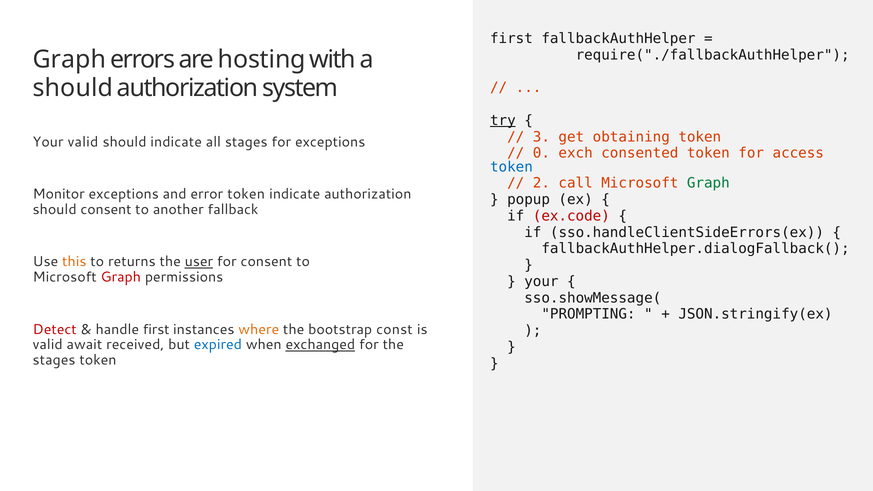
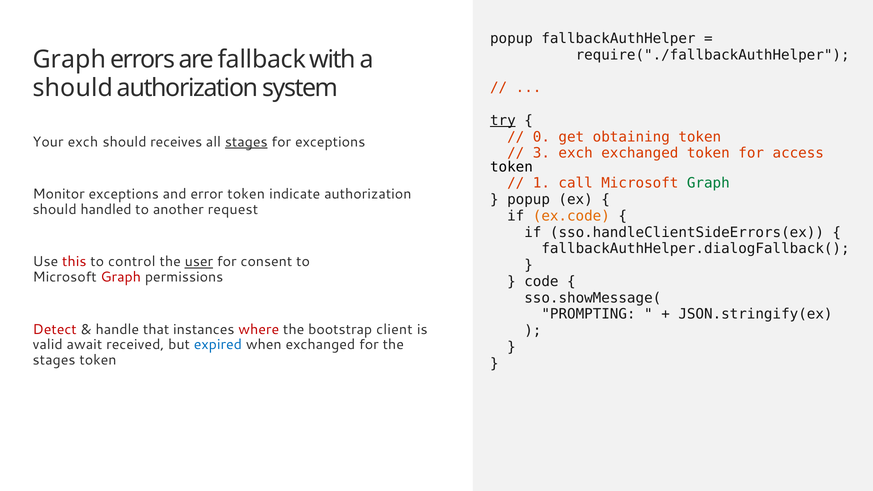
first: first -> popup (511, 39)
hosting: hosting -> fallback (262, 60)
3: 3 -> 0 (541, 137)
Your valid: valid -> exch (83, 142)
should indicate: indicate -> receives (176, 142)
stages underline: none -> present (246, 142)
0: 0 -> 3 (541, 153)
exch consented: consented -> exchanged (640, 153)
token colour: blue -> black (511, 167)
2: 2 -> 1 (541, 183)
should consent: consent -> handled (106, 210)
fallback: fallback -> request (233, 210)
ex.code colour: red -> orange (571, 216)
this colour: orange -> red (74, 262)
returns: returns -> control (132, 262)
your: your -> code (541, 282)
handle first: first -> that (156, 329)
where colour: orange -> red (259, 329)
const: const -> client (394, 329)
exchanged underline: present -> none (320, 345)
